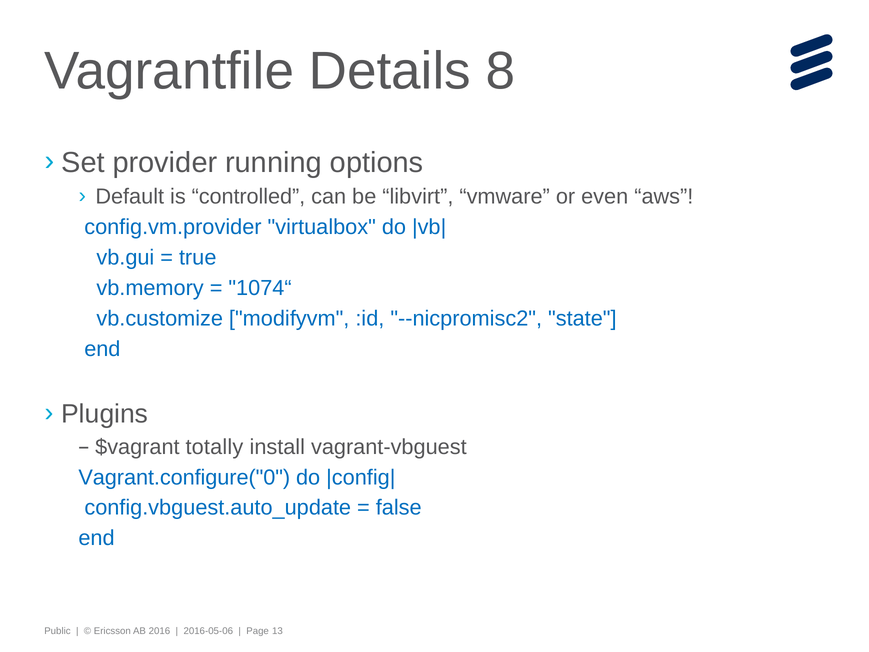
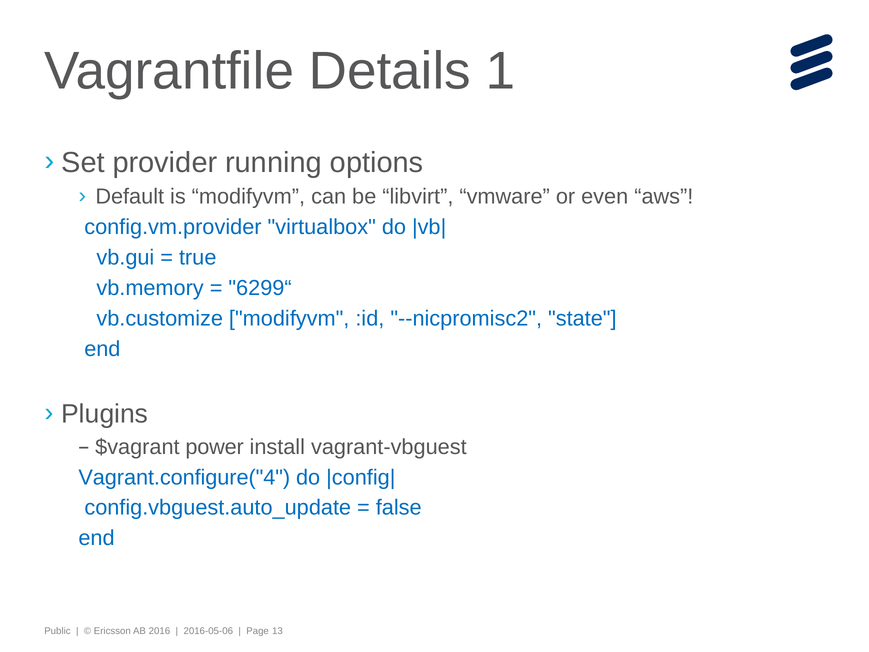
8: 8 -> 1 (500, 71)
is controlled: controlled -> modifyvm (248, 197)
1074“: 1074“ -> 6299“ (260, 288)
totally: totally -> power (215, 447)
Vagrant.configure("0: Vagrant.configure("0 -> Vagrant.configure("4 (184, 477)
